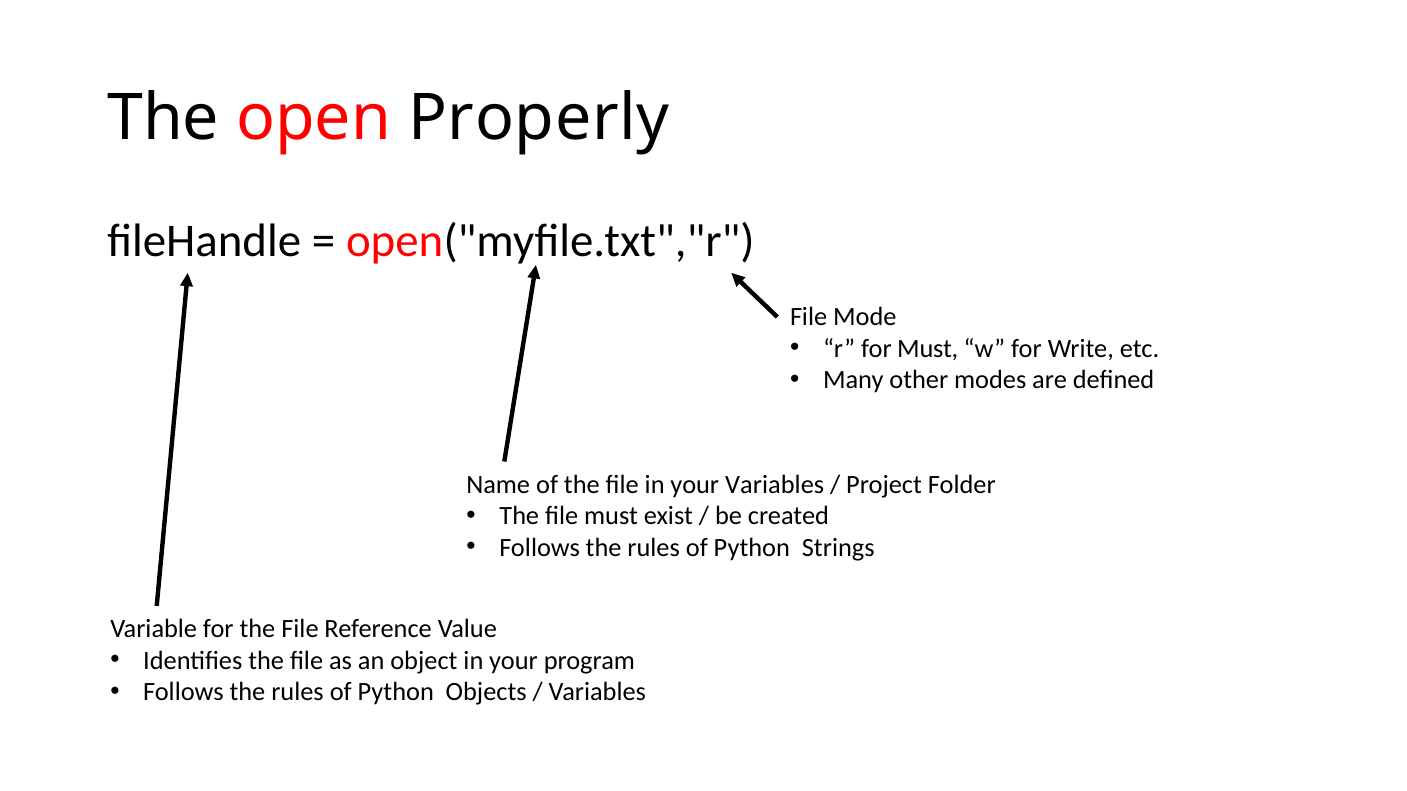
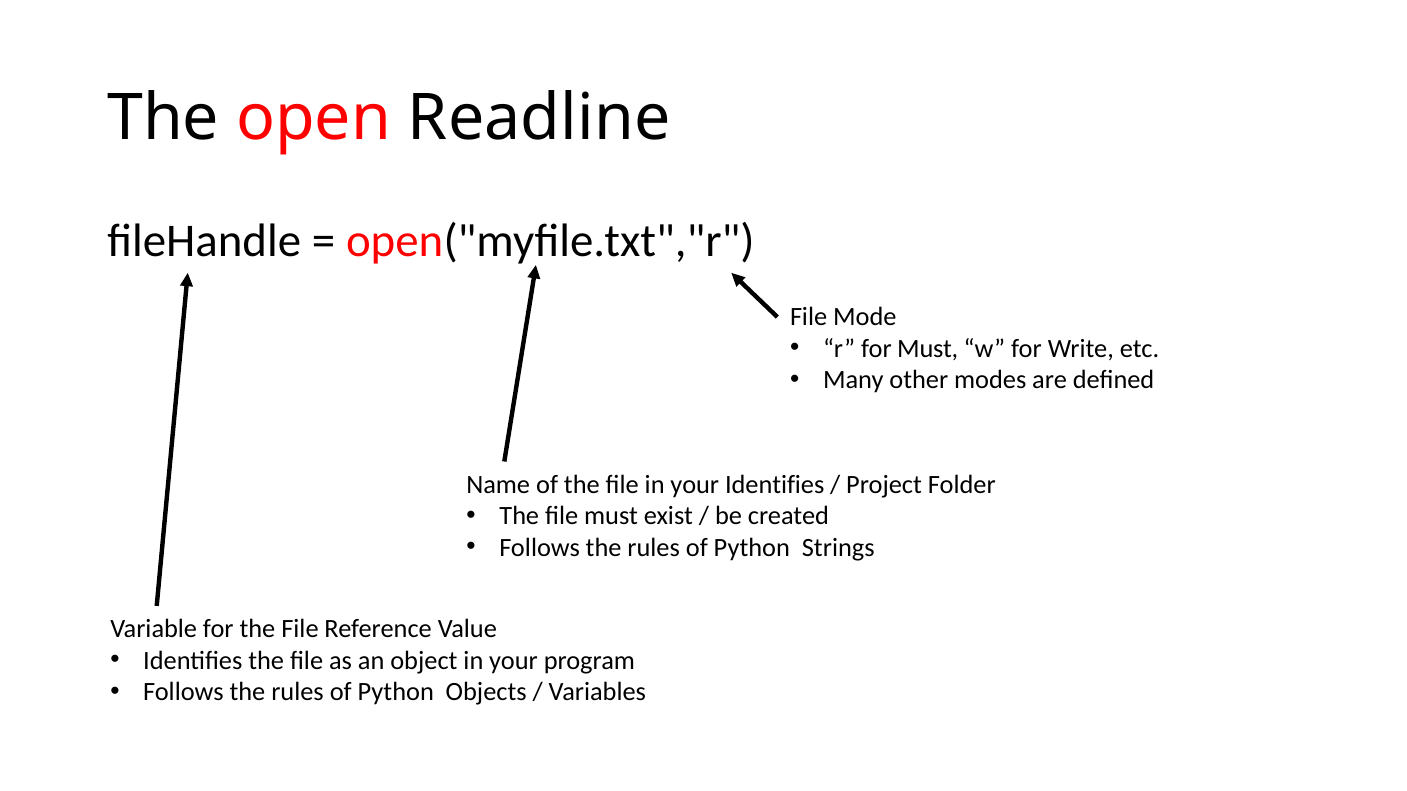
Properly: Properly -> Readline (539, 118)
your Variables: Variables -> Identifies (775, 485)
